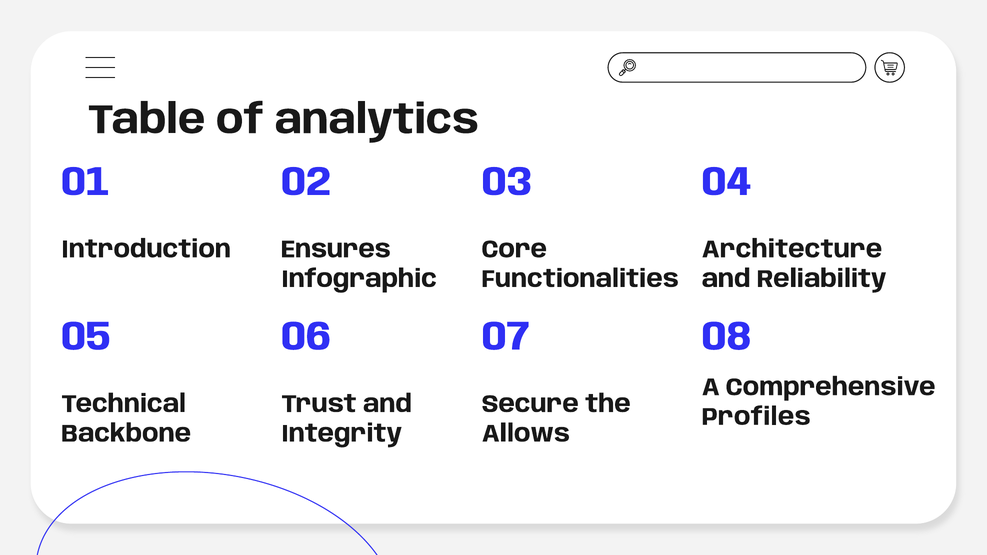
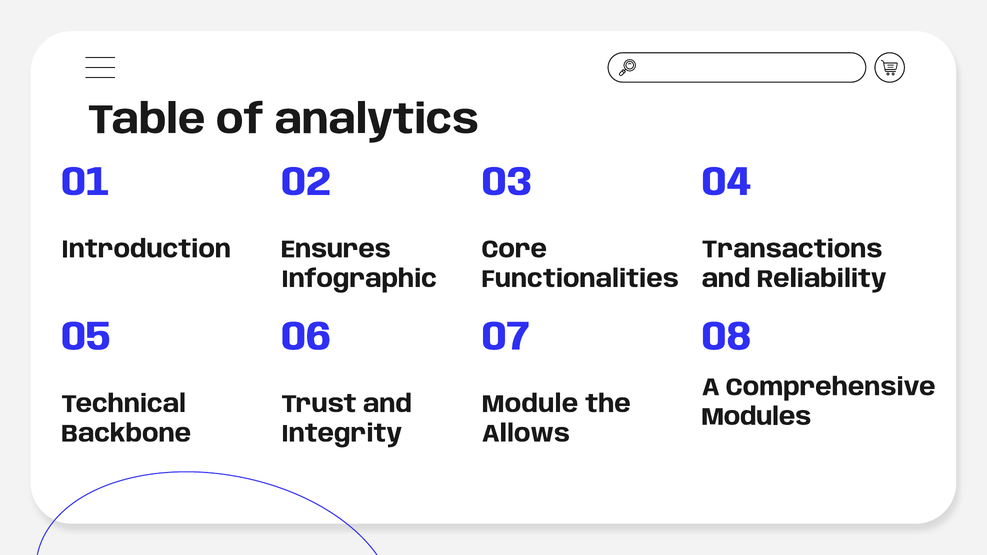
Architecture: Architecture -> Transactions (792, 249)
Secure: Secure -> Module (530, 404)
Profiles: Profiles -> Modules (756, 417)
